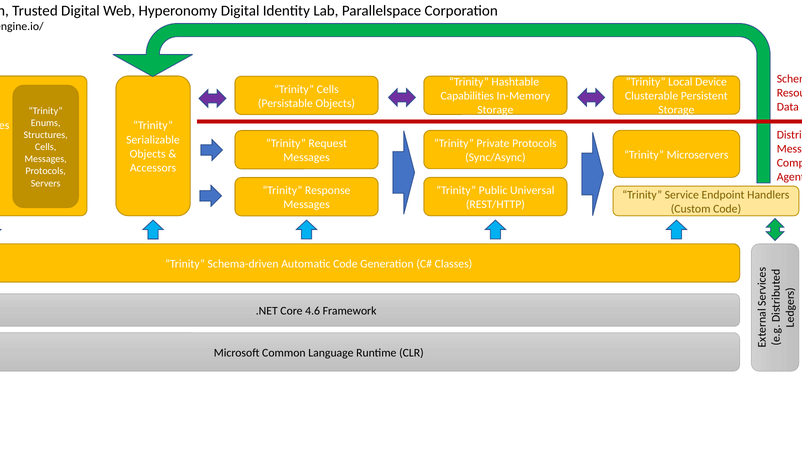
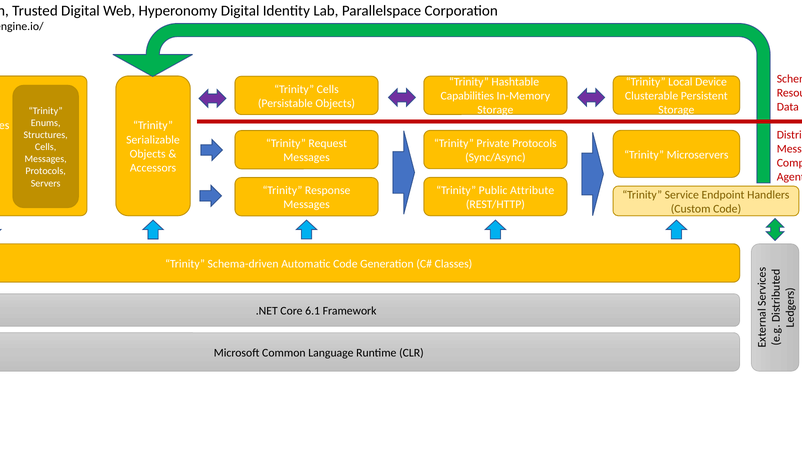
Universal: Universal -> Attribute (532, 190)
4.6: 4.6 -> 6.1 (313, 311)
